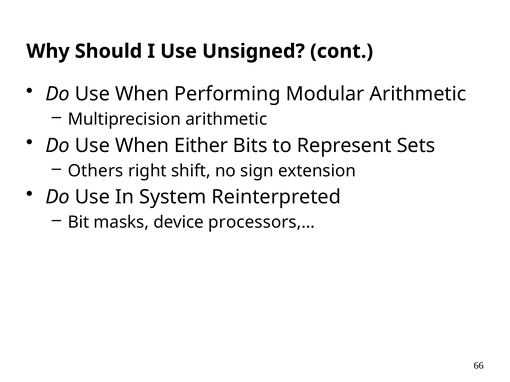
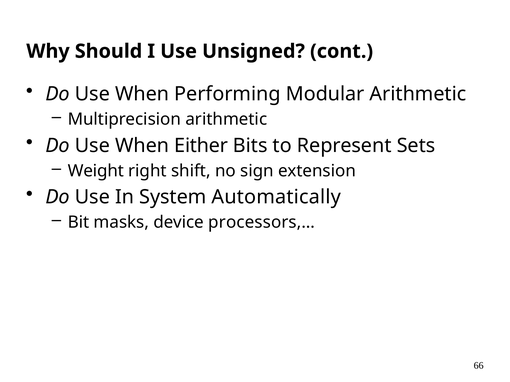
Others: Others -> Weight (96, 171)
Reinterpreted: Reinterpreted -> Automatically (276, 197)
